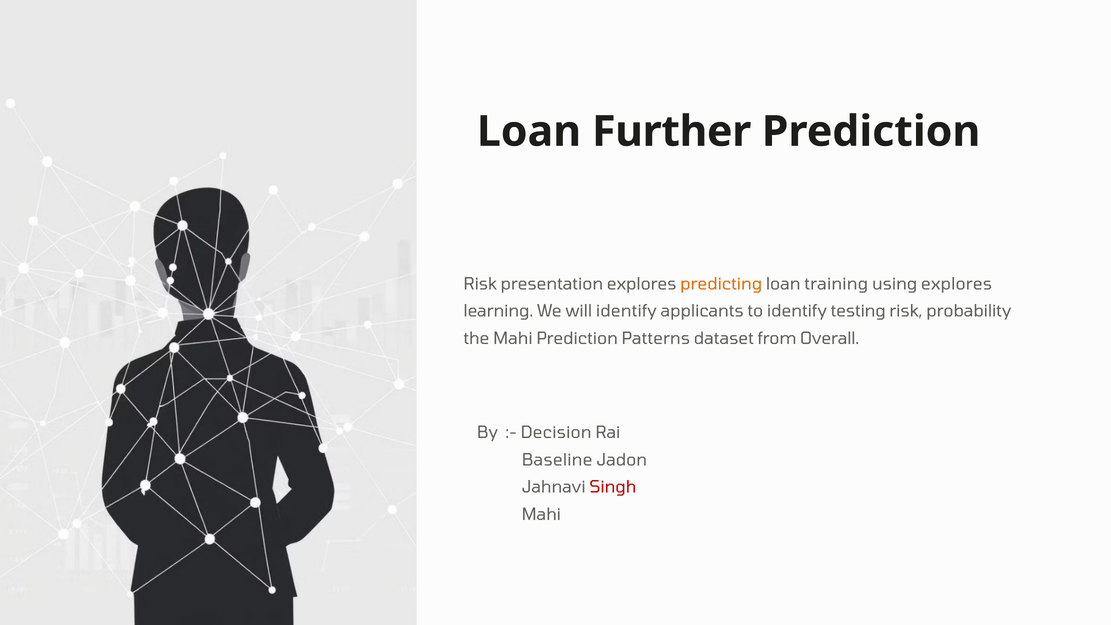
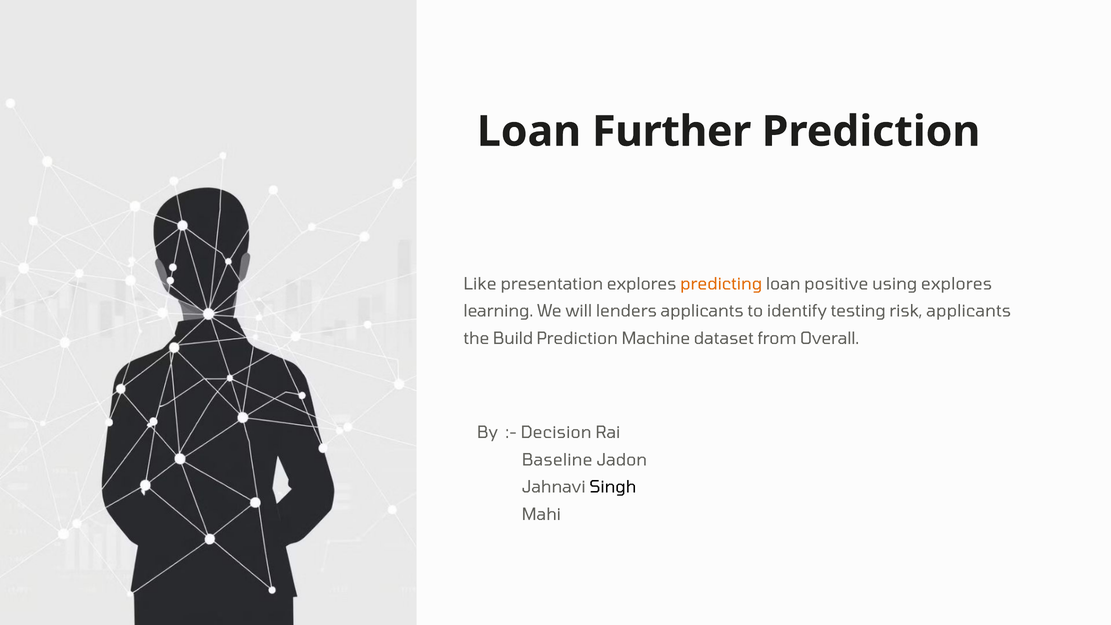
Risk: Risk -> Like (480, 284)
training: training -> positive (836, 284)
will identify: identify -> lenders (626, 311)
risk probability: probability -> applicants (969, 311)
the Mahi: Mahi -> Build (513, 339)
Patterns: Patterns -> Machine (656, 339)
Singh colour: red -> black (613, 487)
